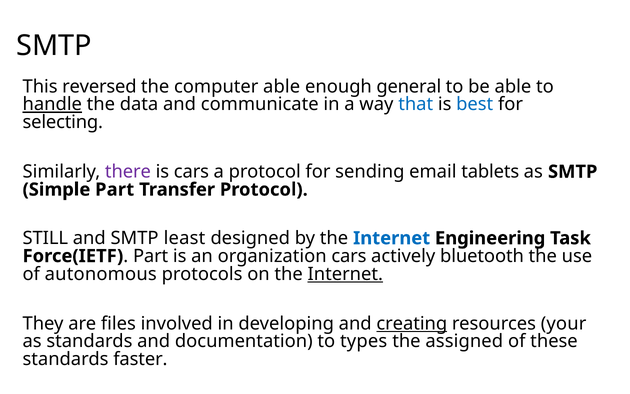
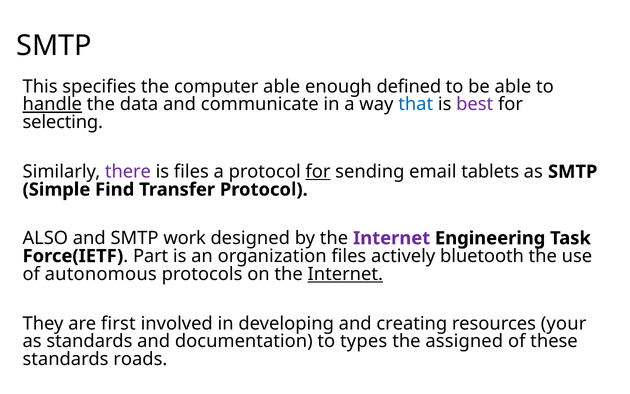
reversed: reversed -> specifies (99, 86)
general: general -> defined (409, 86)
best colour: blue -> purple (475, 104)
is cars: cars -> files (191, 172)
for underline: none -> present (318, 172)
Simple Part: Part -> Find (115, 189)
STILL: STILL -> ALSO (45, 238)
least: least -> work (185, 238)
Internet colour: blue -> purple (392, 238)
organization cars: cars -> files (349, 256)
files: files -> first (118, 323)
creating underline: present -> none (412, 323)
faster: faster -> roads (140, 359)
